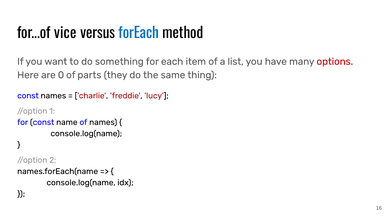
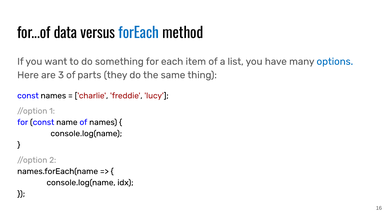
vice: vice -> data (65, 33)
options colour: red -> blue (335, 61)
0: 0 -> 3 (61, 75)
